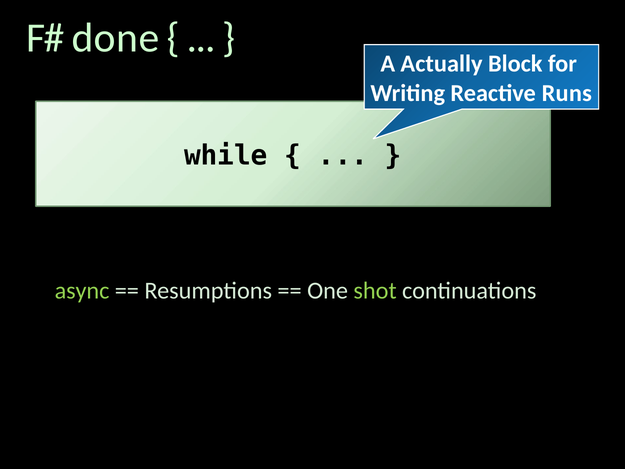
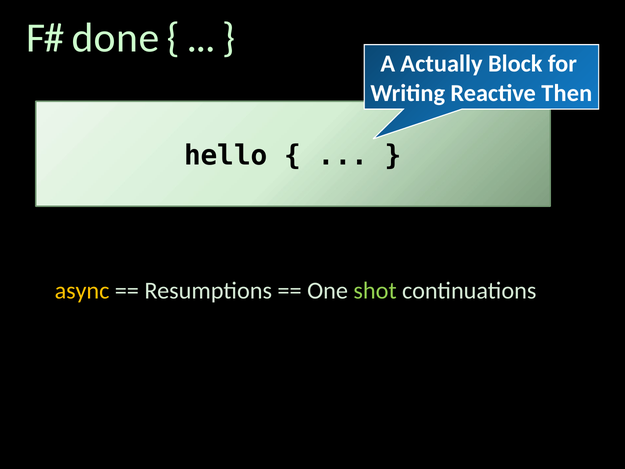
Runs: Runs -> Then (567, 93)
while: while -> hello (226, 156)
async colour: light green -> yellow (82, 290)
